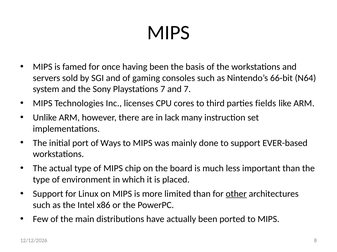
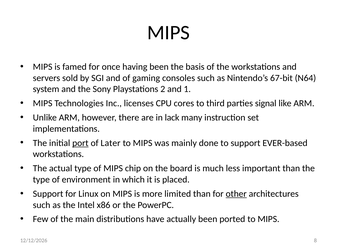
66-bit: 66-bit -> 67-bit (281, 78)
Playstations 7: 7 -> 2 (163, 89)
and 7: 7 -> 1 (187, 89)
fields: fields -> signal (266, 104)
port underline: none -> present (80, 143)
Ways: Ways -> Later (111, 143)
